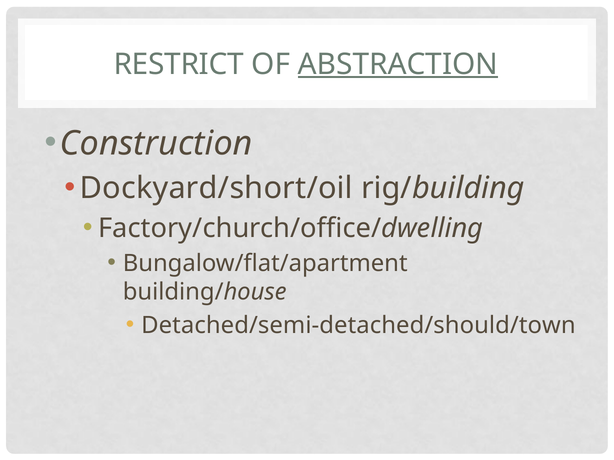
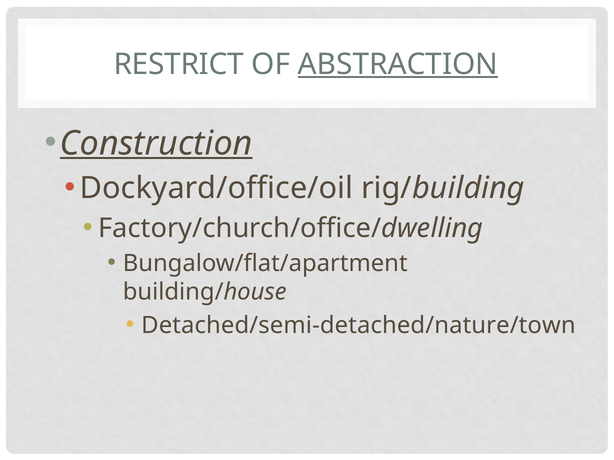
Construction underline: none -> present (156, 144)
Dockyard/short/oil: Dockyard/short/oil -> Dockyard/office/oil (216, 188)
Detached/semi-detached/should/town: Detached/semi-detached/should/town -> Detached/semi-detached/nature/town (358, 326)
